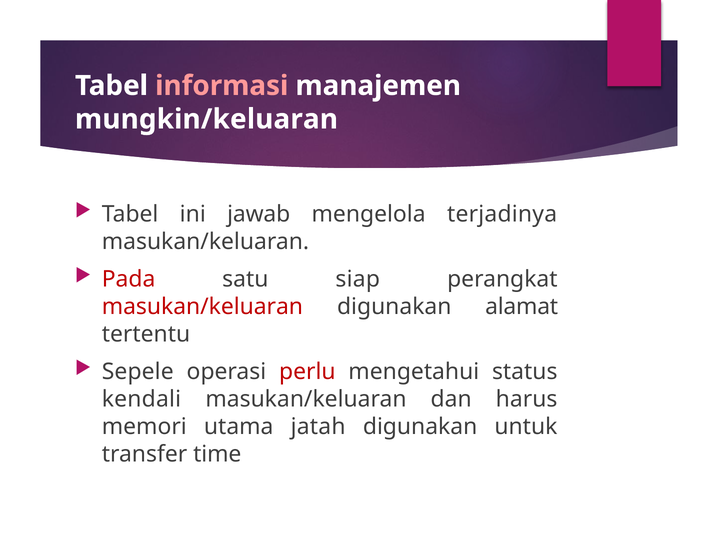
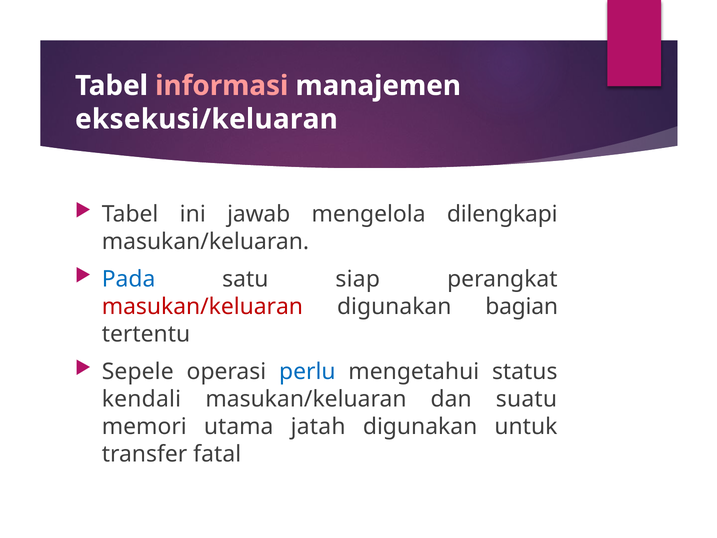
mungkin/keluaran: mungkin/keluaran -> eksekusi/keluaran (206, 119)
terjadinya: terjadinya -> dilengkapi (502, 214)
Pada colour: red -> blue (129, 279)
alamat: alamat -> bagian (522, 306)
perlu colour: red -> blue (307, 371)
harus: harus -> suatu (526, 399)
time: time -> fatal (217, 454)
